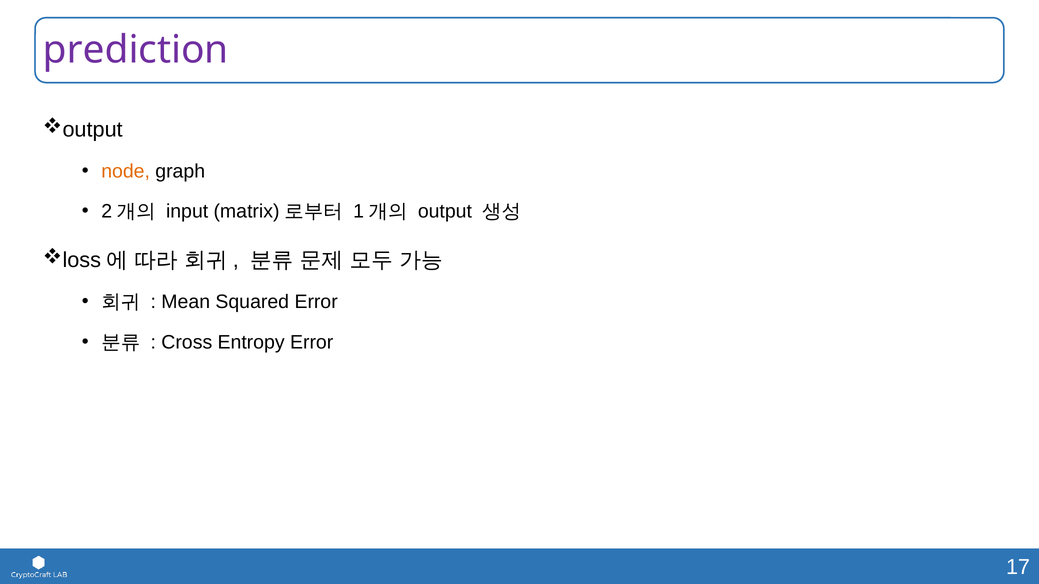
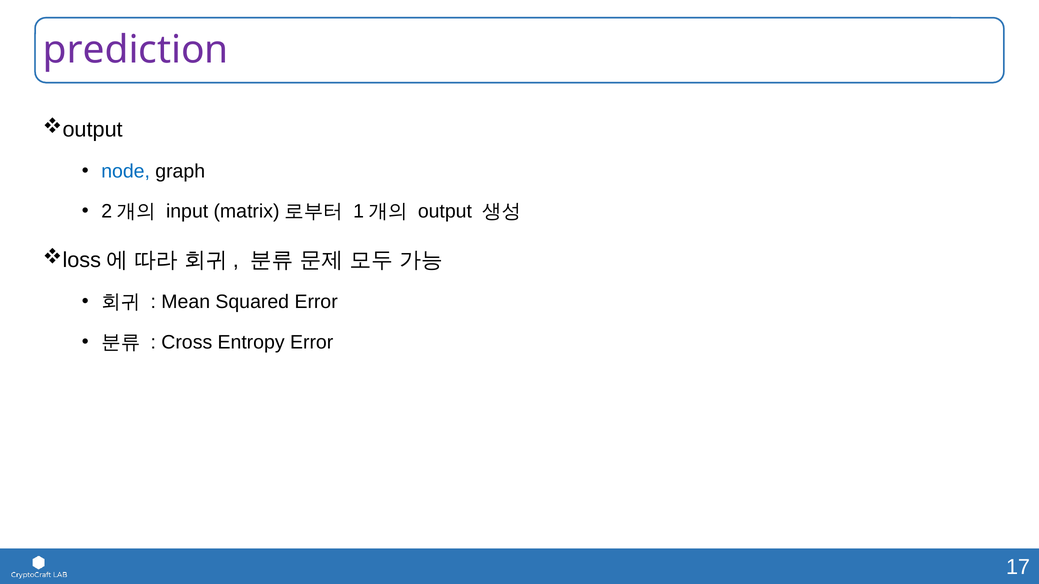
node colour: orange -> blue (126, 171)
